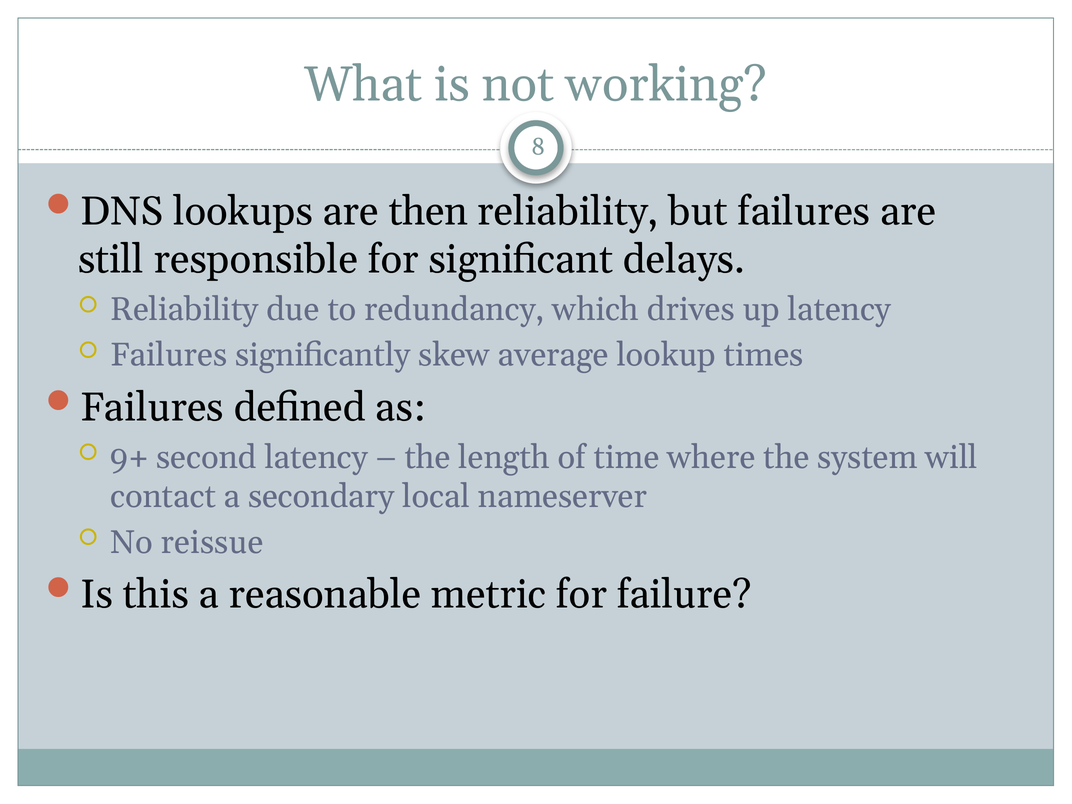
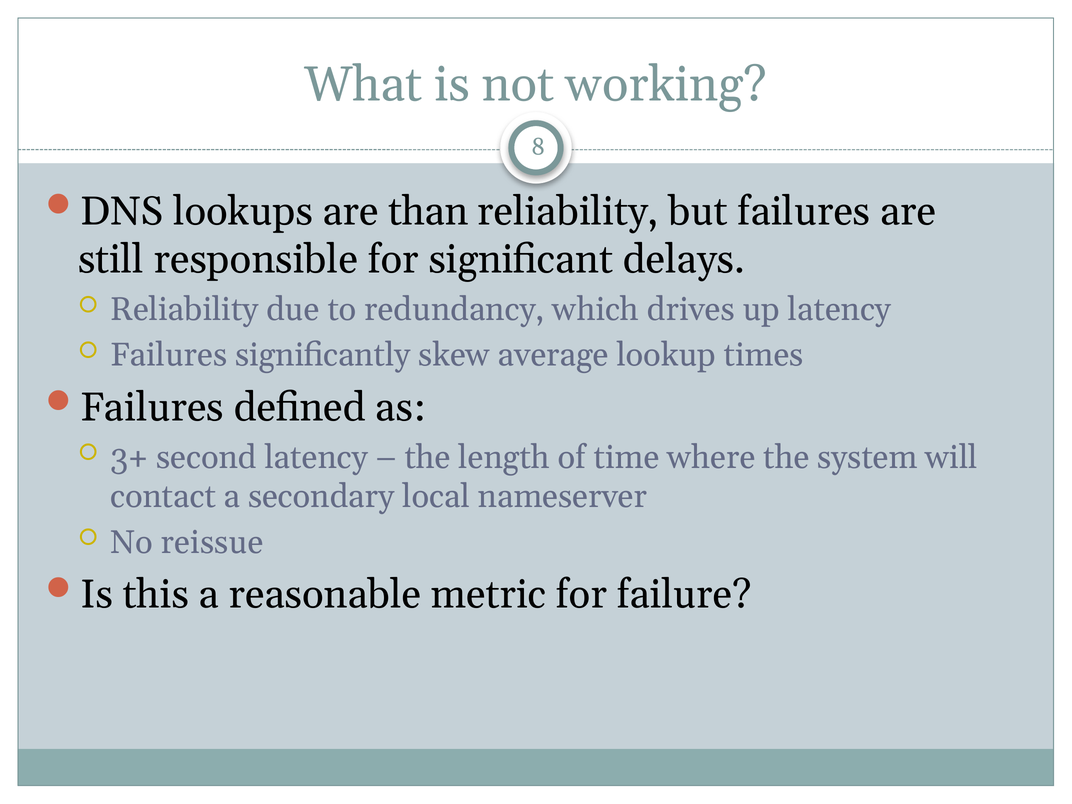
then: then -> than (428, 211)
9+: 9+ -> 3+ (129, 457)
